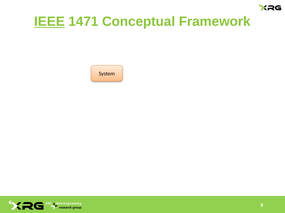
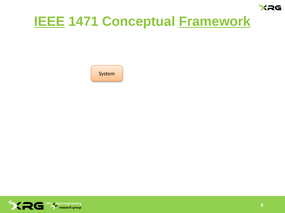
Framework underline: none -> present (215, 22)
